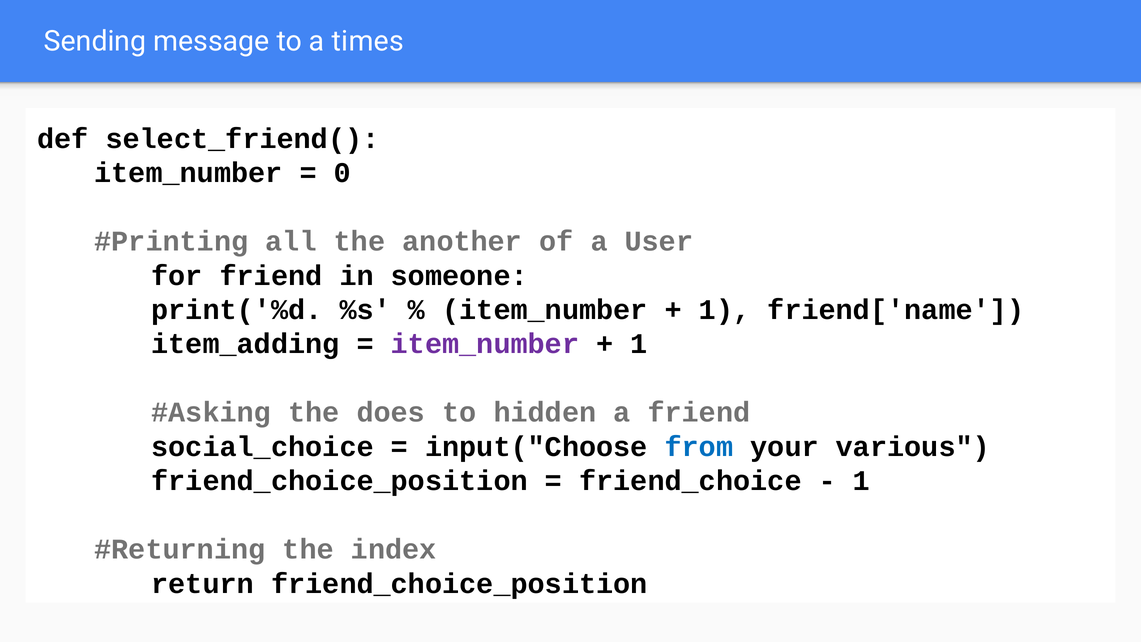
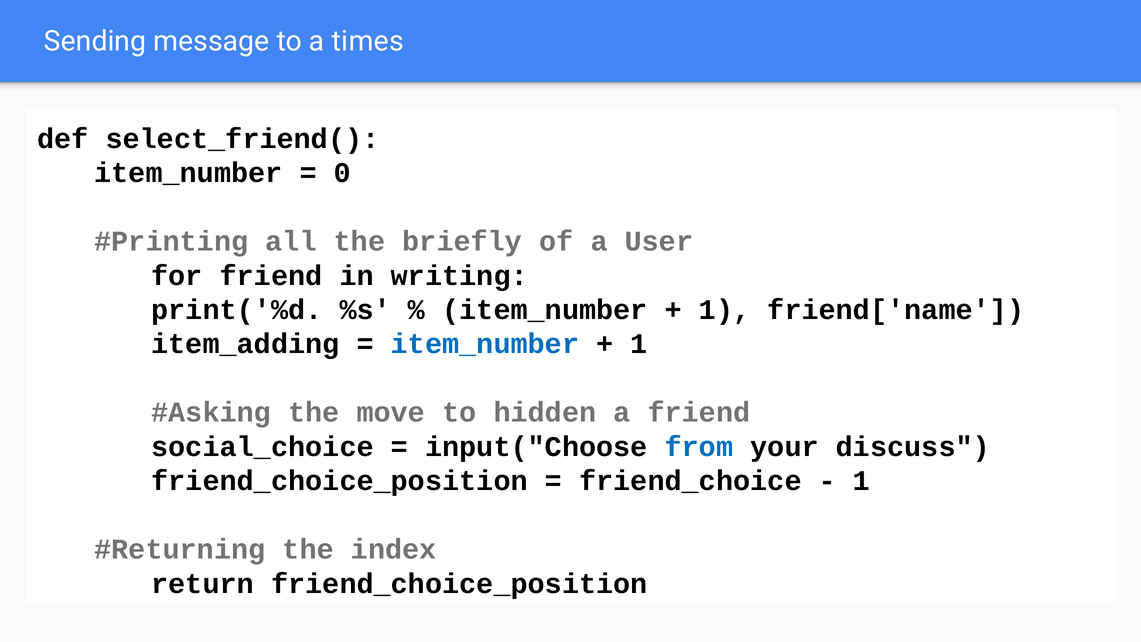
another: another -> briefly (462, 241)
someone: someone -> writing (459, 276)
item_number colour: purple -> blue (485, 344)
does: does -> move (391, 412)
various: various -> discuss (913, 447)
